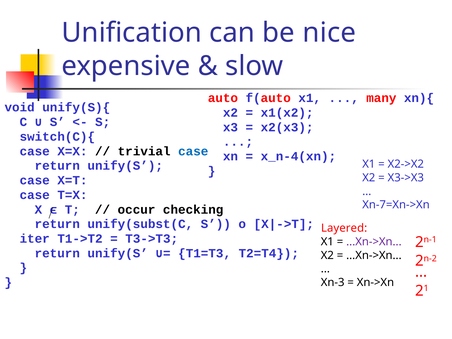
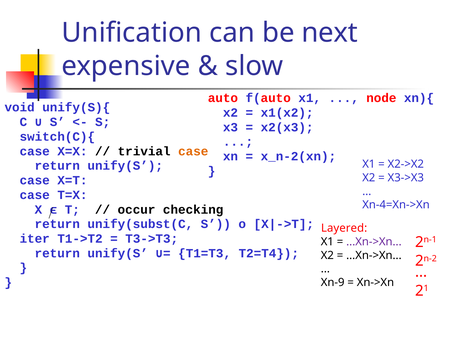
nice: nice -> next (330, 33)
many: many -> node (381, 98)
case colour: blue -> orange (193, 151)
x_n-4(xn: x_n-4(xn -> x_n-2(xn (298, 156)
Xn-7=Xn->Xn: Xn-7=Xn->Xn -> Xn-4=Xn->Xn (396, 205)
Xn-3: Xn-3 -> Xn-9 (333, 282)
